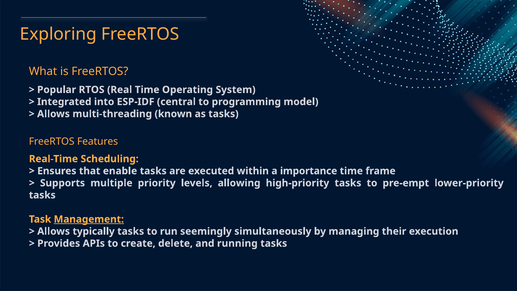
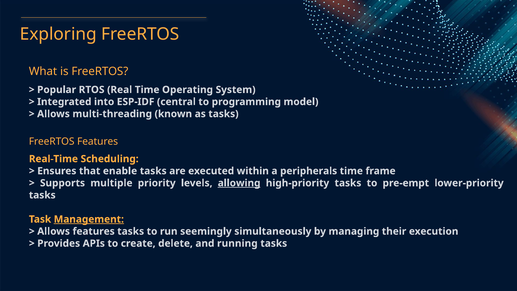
importance: importance -> peripherals (309, 171)
allowing underline: none -> present (239, 183)
Allows typically: typically -> features (94, 231)
